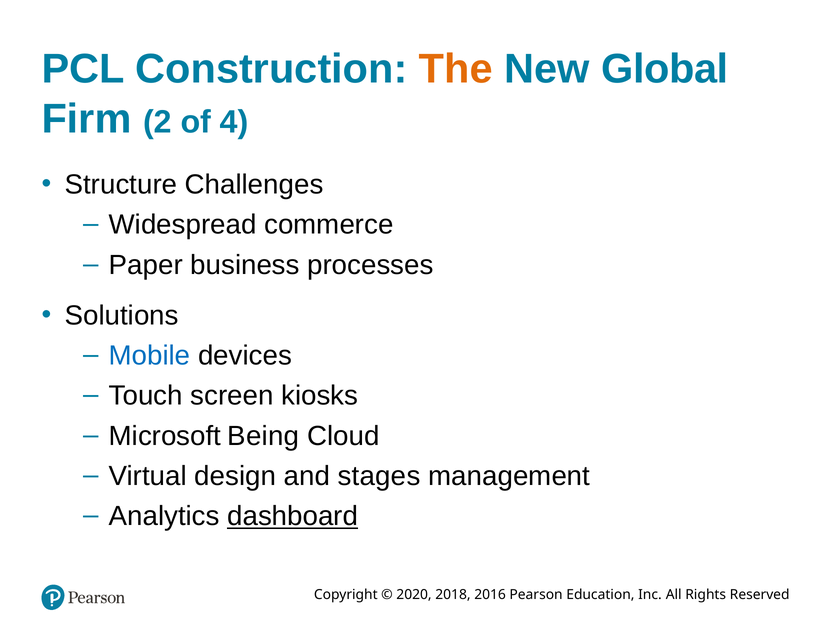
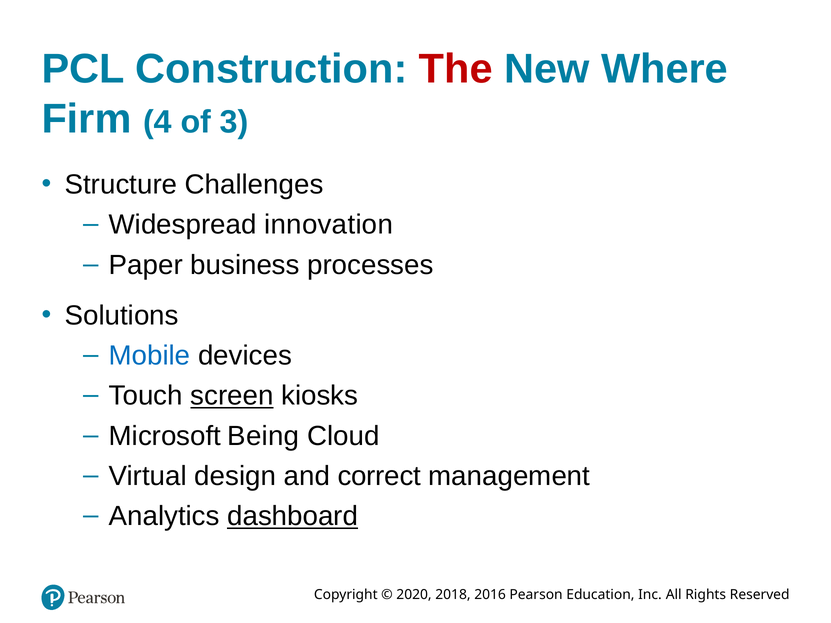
The colour: orange -> red (456, 69)
Global: Global -> Where (665, 69)
2: 2 -> 4 (157, 122)
4: 4 -> 3 (234, 122)
commerce: commerce -> innovation (329, 225)
screen underline: none -> present (232, 396)
stages: stages -> correct (379, 476)
